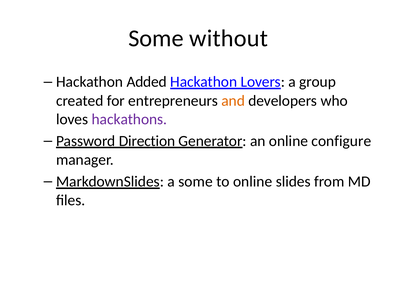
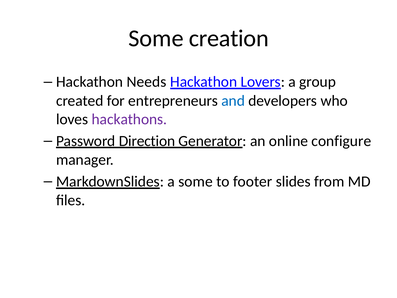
without: without -> creation (229, 38)
Added: Added -> Needs (147, 82)
and colour: orange -> blue (233, 101)
to online: online -> footer (253, 181)
